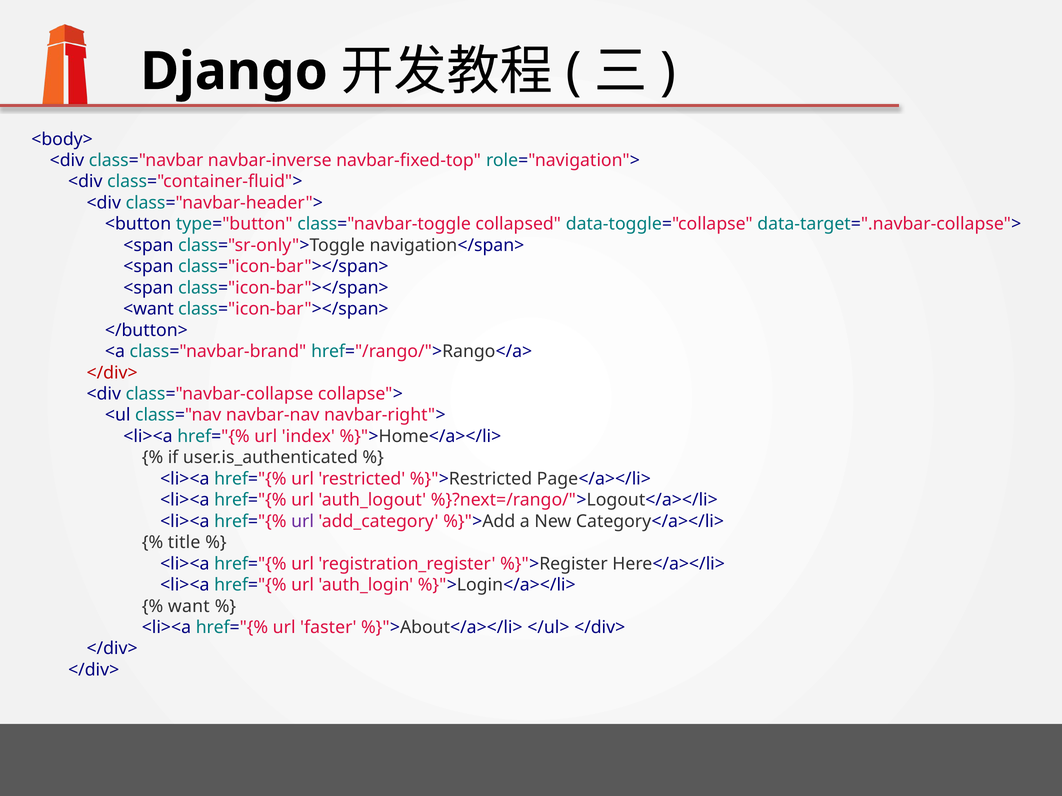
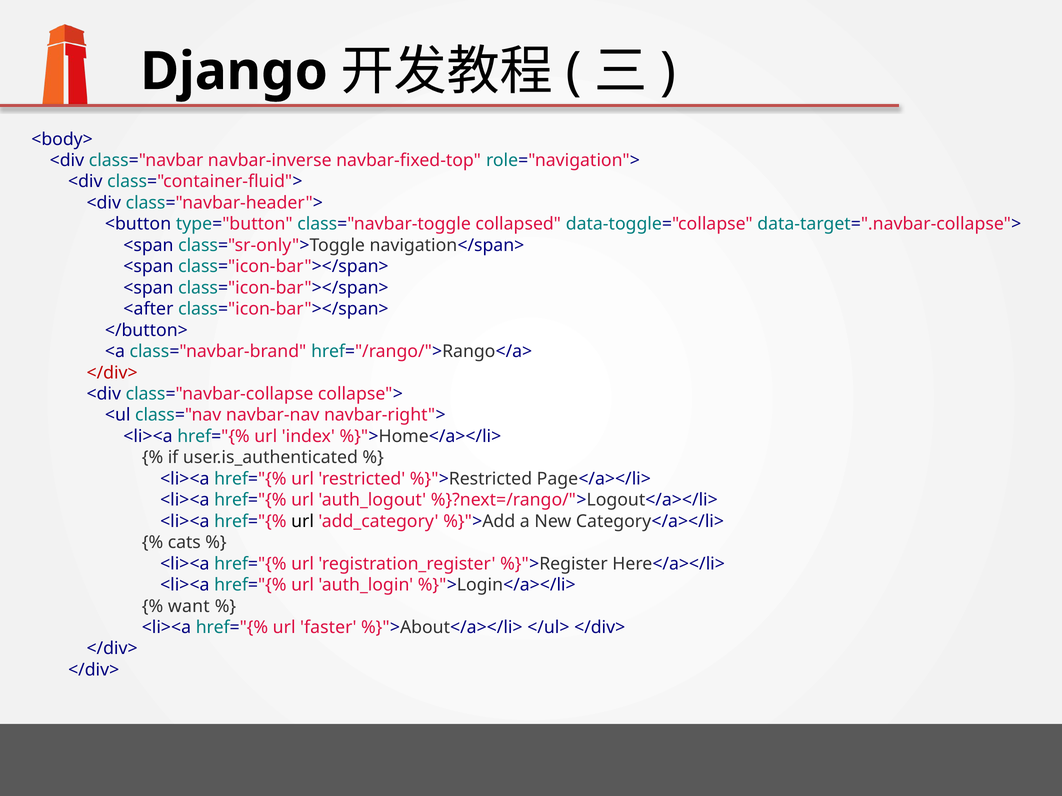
<want: <want -> <after (148, 309)
url colour: purple -> black (303, 522)
title: title -> cats (184, 543)
